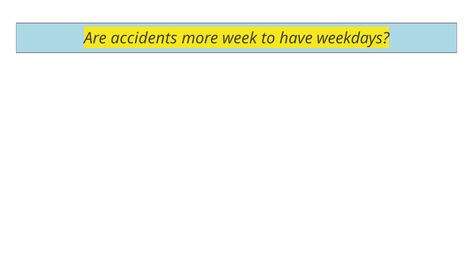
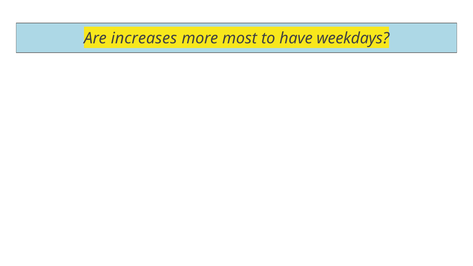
accidents: accidents -> increases (144, 38)
week: week -> most (240, 38)
